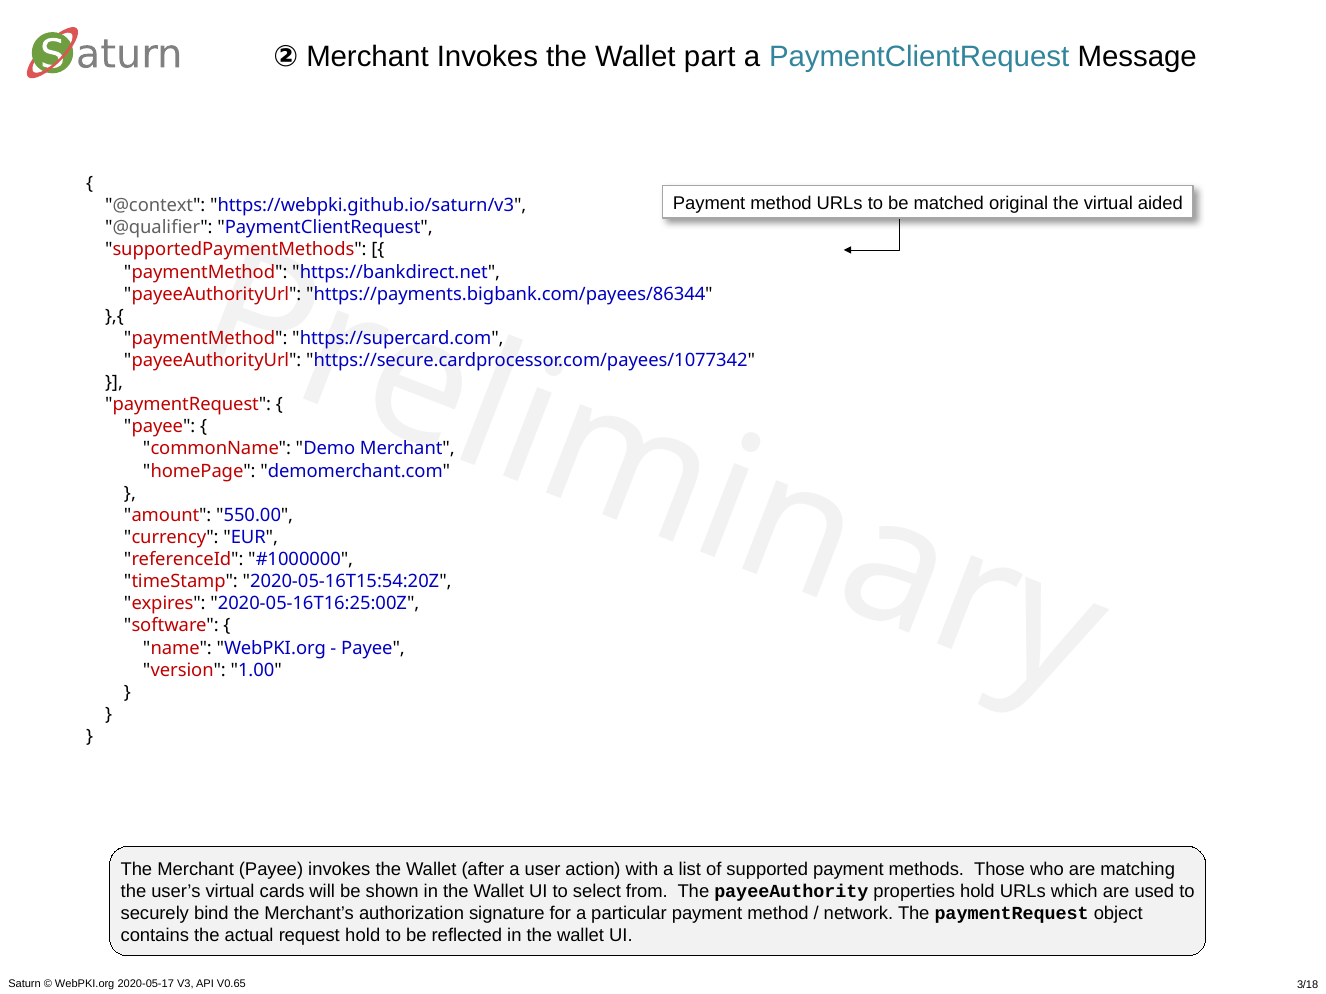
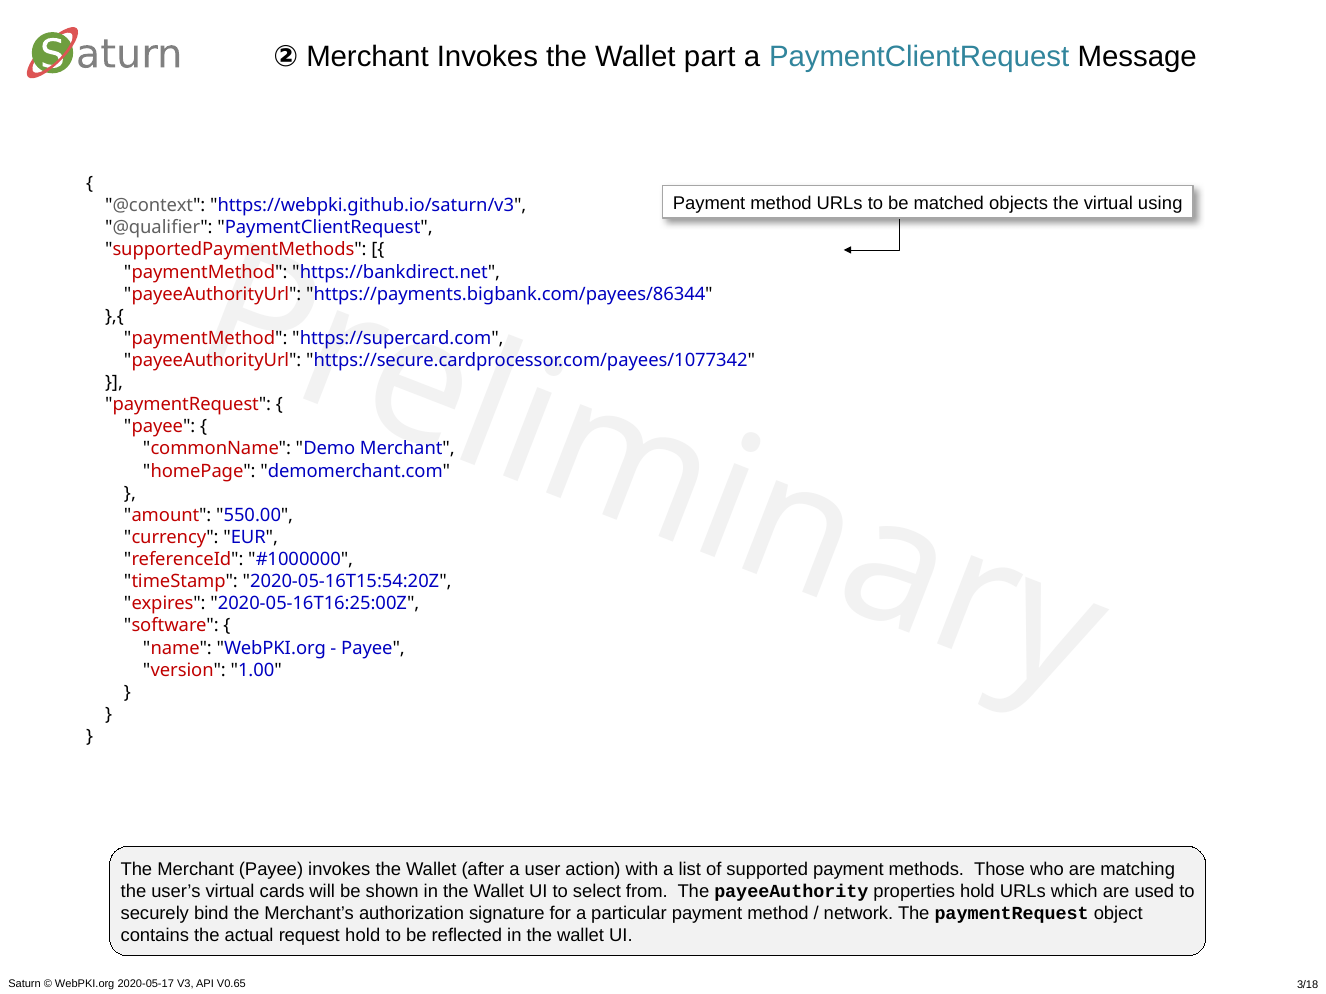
original: original -> objects (1019, 203)
aided: aided -> using (1160, 203)
